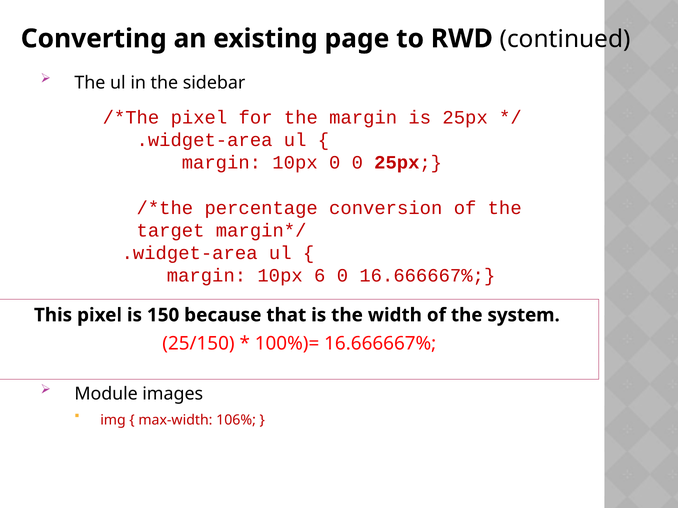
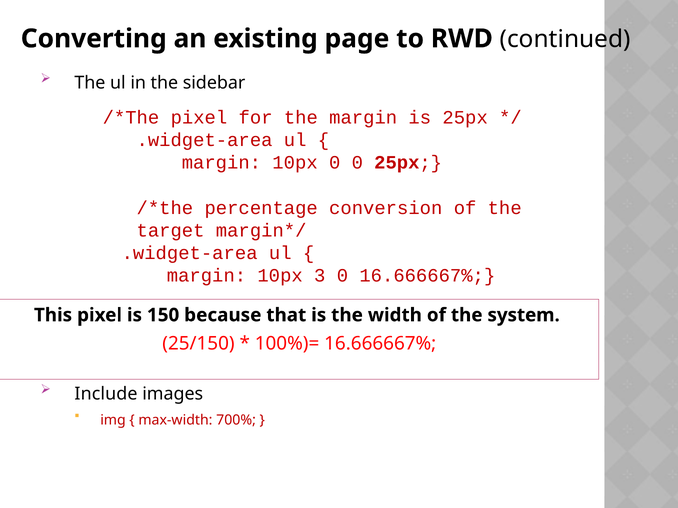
6: 6 -> 3 (320, 276)
Module: Module -> Include (106, 394)
106%: 106% -> 700% (236, 420)
